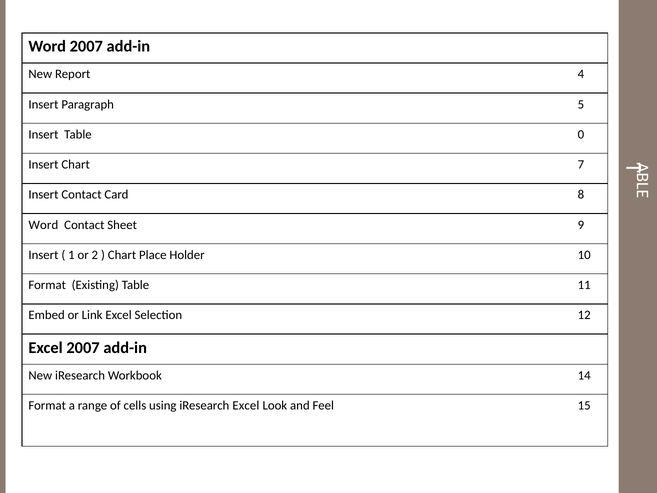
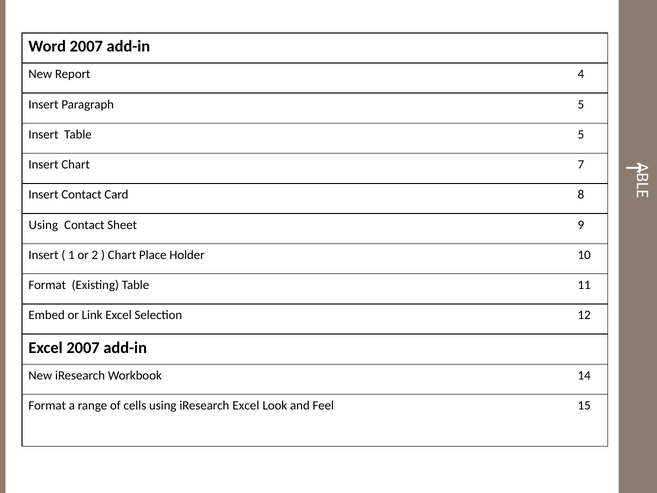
Table 0: 0 -> 5 (581, 134)
Word: Word -> Using (43, 225)
